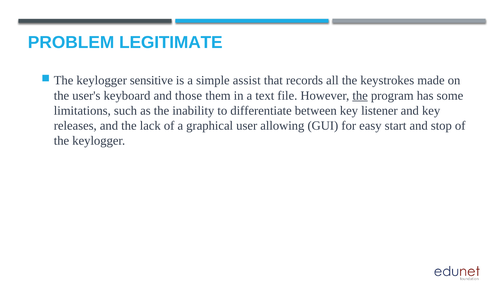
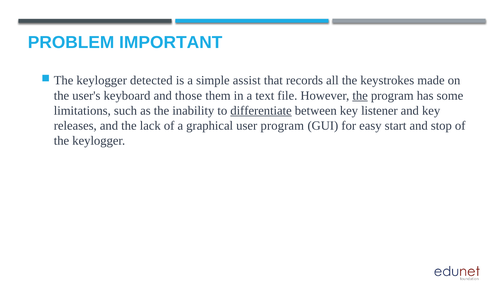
LEGITIMATE: LEGITIMATE -> IMPORTANT (171, 43)
sensitive: sensitive -> detected (151, 81)
differentiate underline: none -> present (261, 111)
user allowing: allowing -> program (282, 126)
